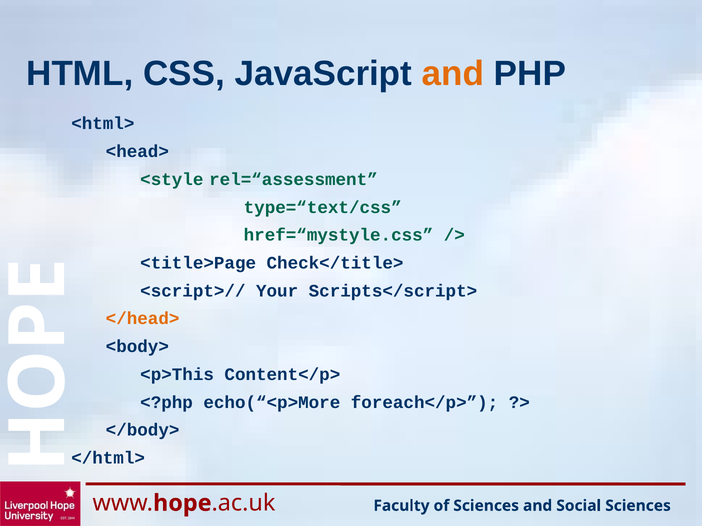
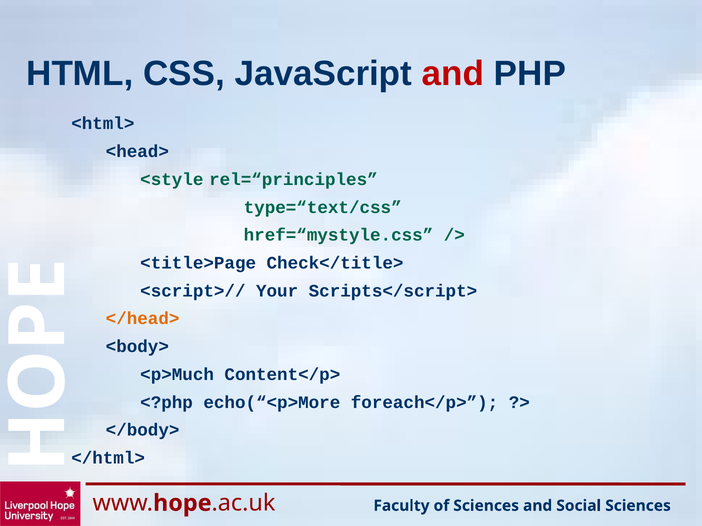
and colour: orange -> red (453, 74)
rel=“assessment: rel=“assessment -> rel=“principles (293, 180)
<p>This: <p>This -> <p>Much (177, 375)
